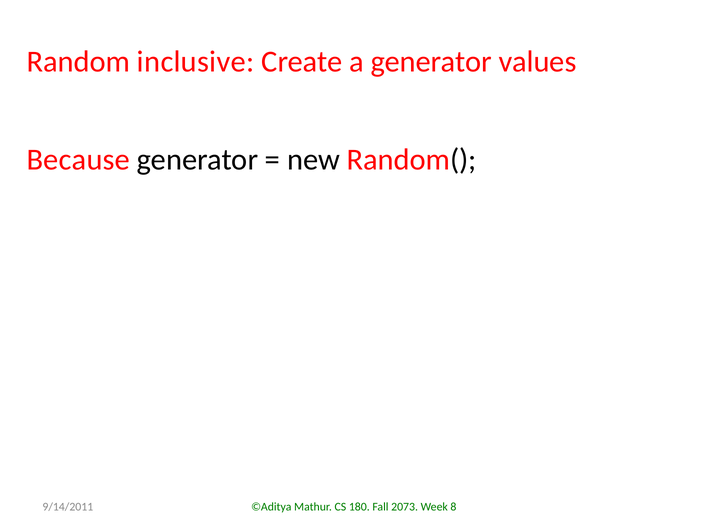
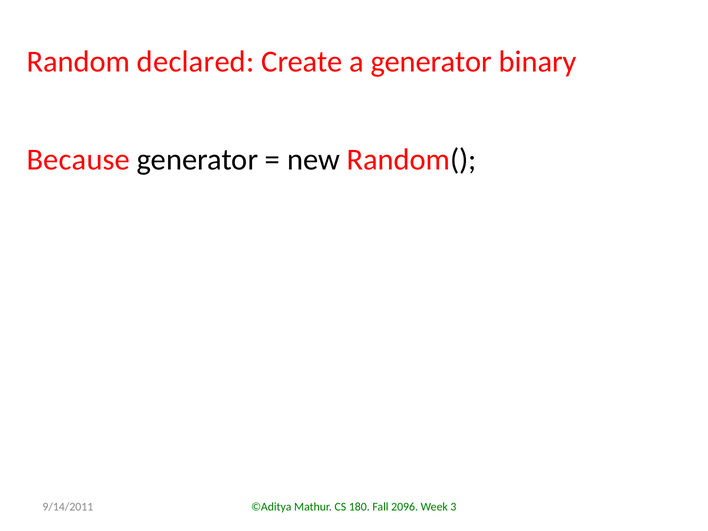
inclusive: inclusive -> declared (196, 62)
values: values -> binary (538, 62)
2073: 2073 -> 2096 (405, 507)
8: 8 -> 3 (453, 507)
